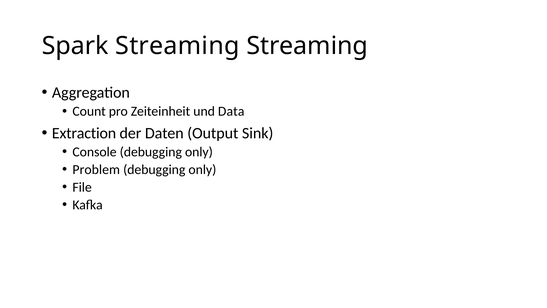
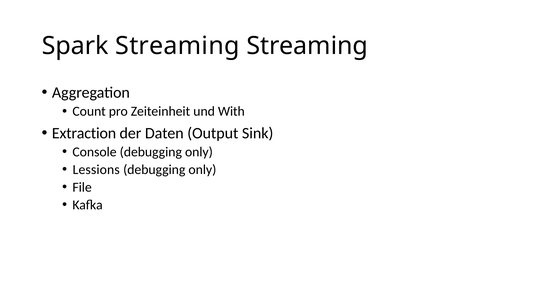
Data: Data -> With (231, 111)
Problem: Problem -> Lessions (96, 169)
